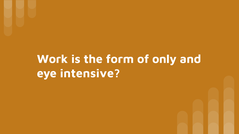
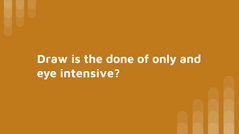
Work: Work -> Draw (52, 59)
form: form -> done (120, 59)
